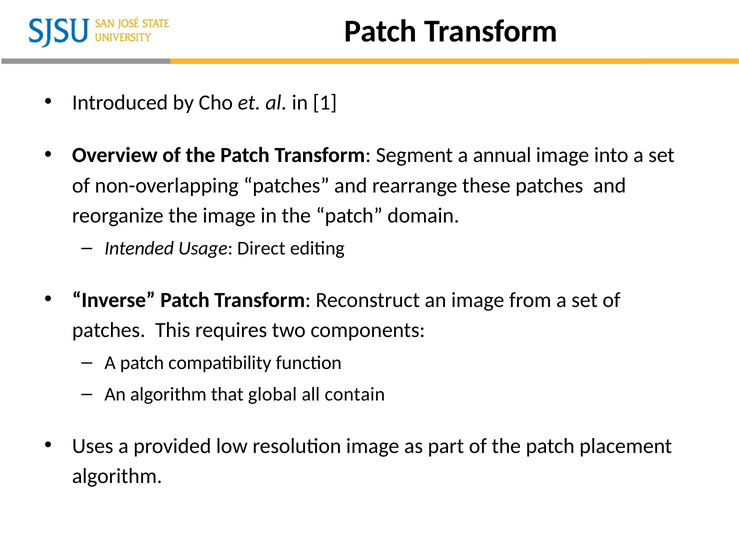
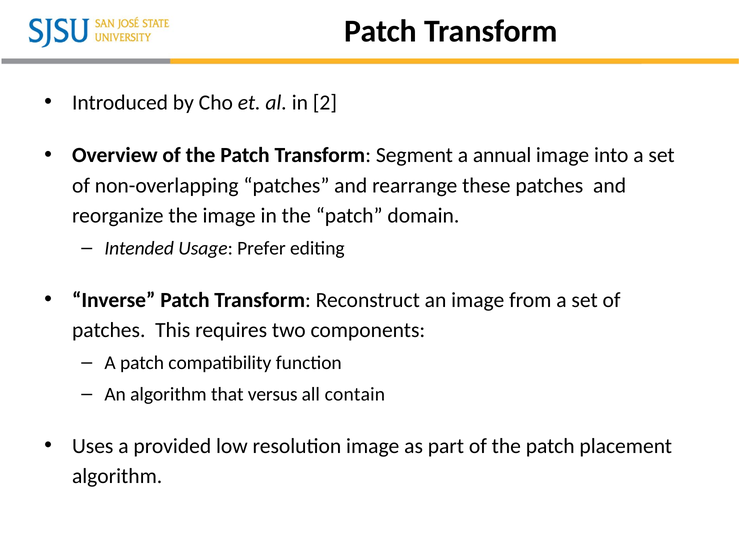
1: 1 -> 2 (325, 102)
Direct: Direct -> Prefer (261, 248)
global: global -> versus (273, 394)
